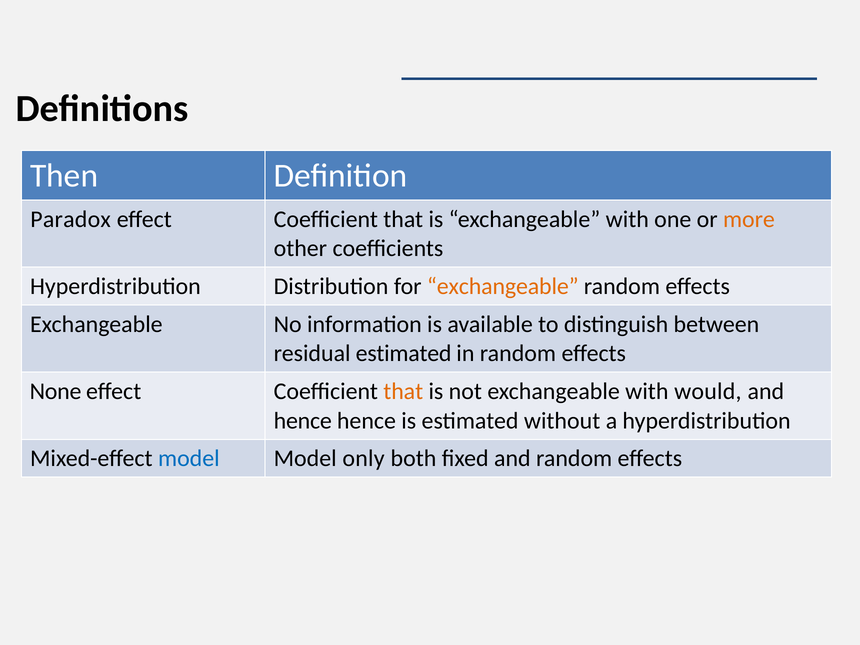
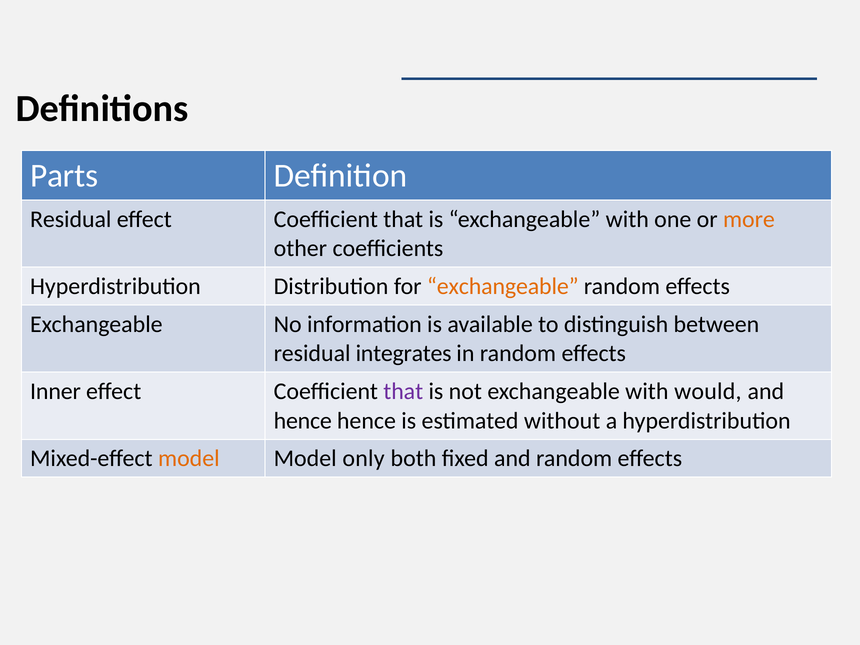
Then: Then -> Parts (64, 176)
Paradox: Paradox -> Residual (71, 219)
residual estimated: estimated -> integrates (404, 353)
None: None -> Inner (55, 391)
that colour: orange -> purple (403, 391)
model colour: blue -> orange (189, 459)
